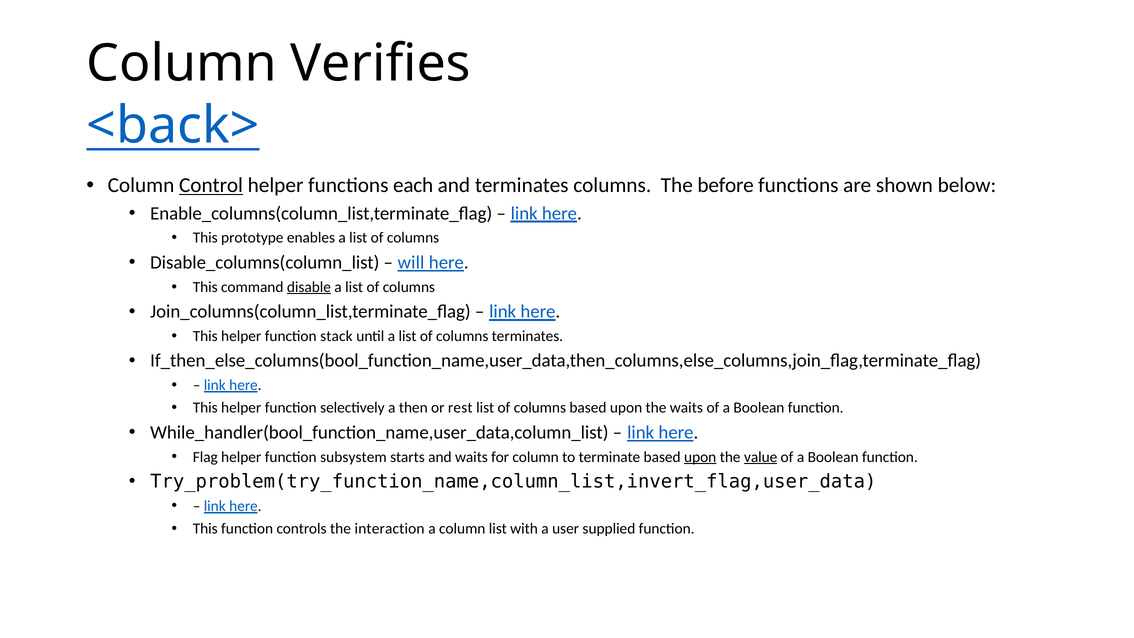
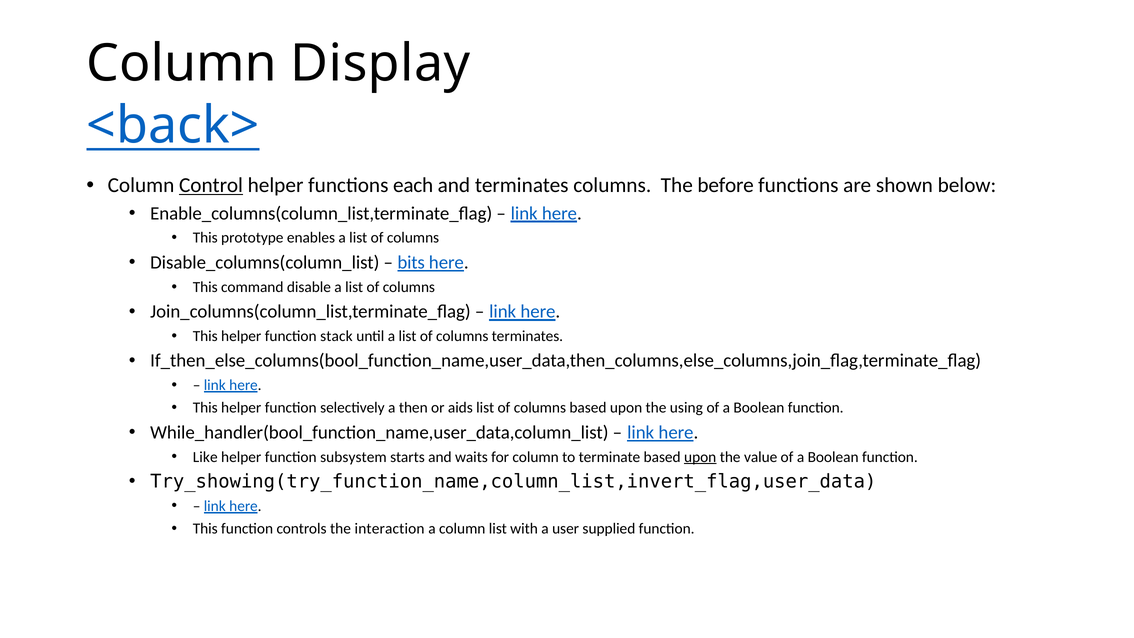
Verifies: Verifies -> Display (380, 63)
will: will -> bits (411, 263)
disable underline: present -> none (309, 287)
rest: rest -> aids (460, 408)
the waits: waits -> using (686, 408)
Flag: Flag -> Like (205, 457)
value underline: present -> none (761, 457)
Try_problem(try_function_name,column_list,invert_flag,user_data: Try_problem(try_function_name,column_list,invert_flag,user_data -> Try_showing(try_function_name,column_list,invert_flag,user_data (513, 481)
